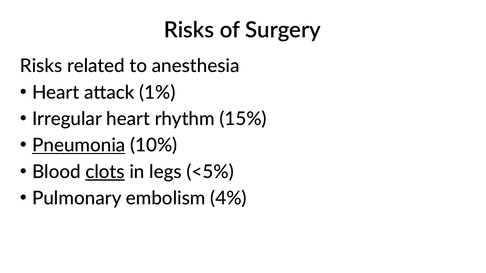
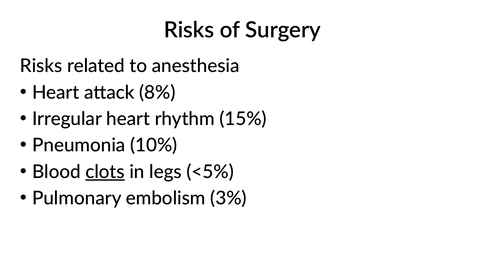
1%: 1% -> 8% (157, 93)
Pneumonia underline: present -> none (79, 146)
4%: 4% -> 3% (228, 199)
